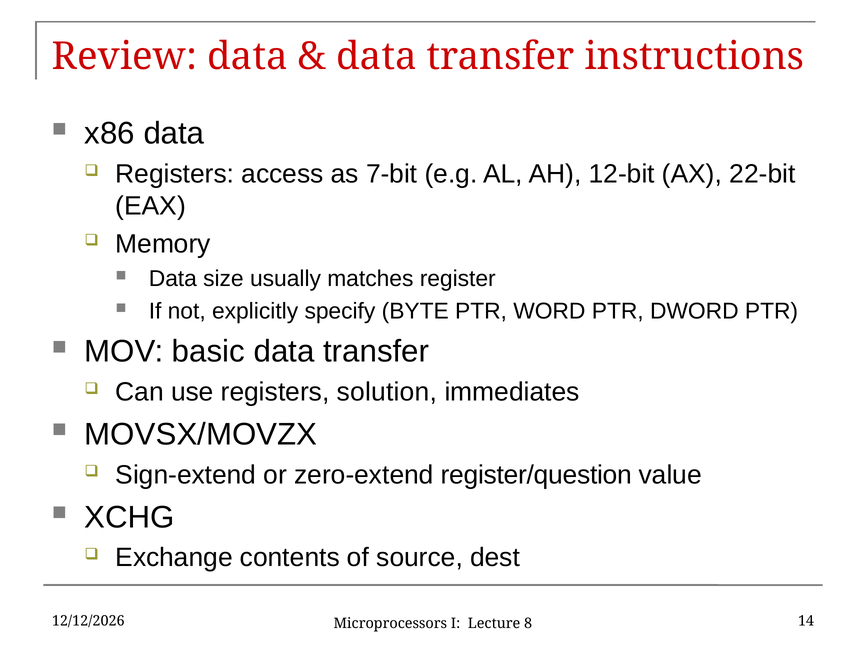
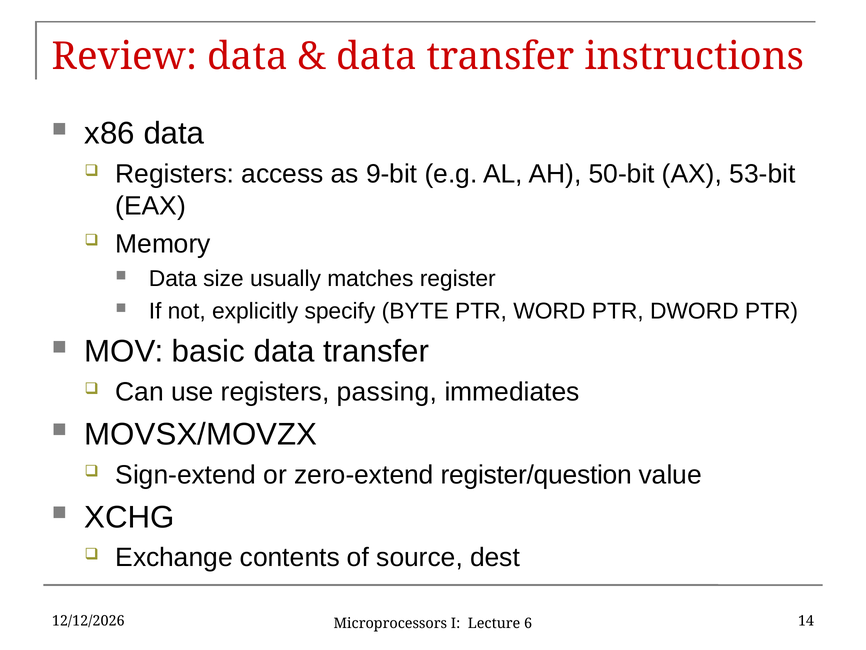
7-bit: 7-bit -> 9-bit (392, 174)
12-bit: 12-bit -> 50-bit (622, 174)
22-bit: 22-bit -> 53-bit (762, 174)
solution: solution -> passing (387, 392)
8: 8 -> 6 (528, 623)
